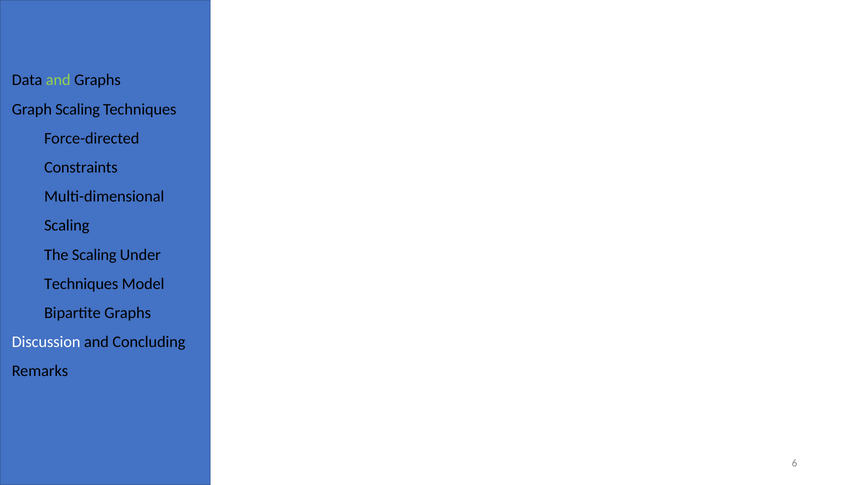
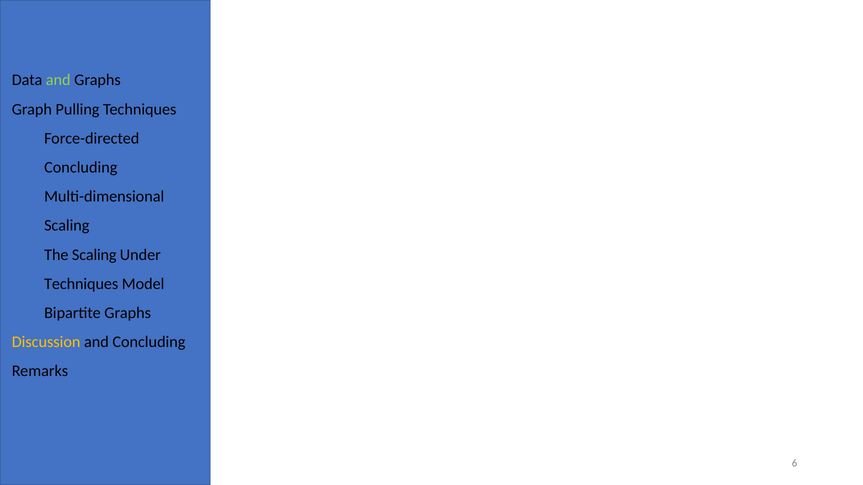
Graph Scaling: Scaling -> Pulling (78, 109)
Constraints: Constraints -> Concluding (81, 168)
Discussion colour: white -> yellow (46, 342)
